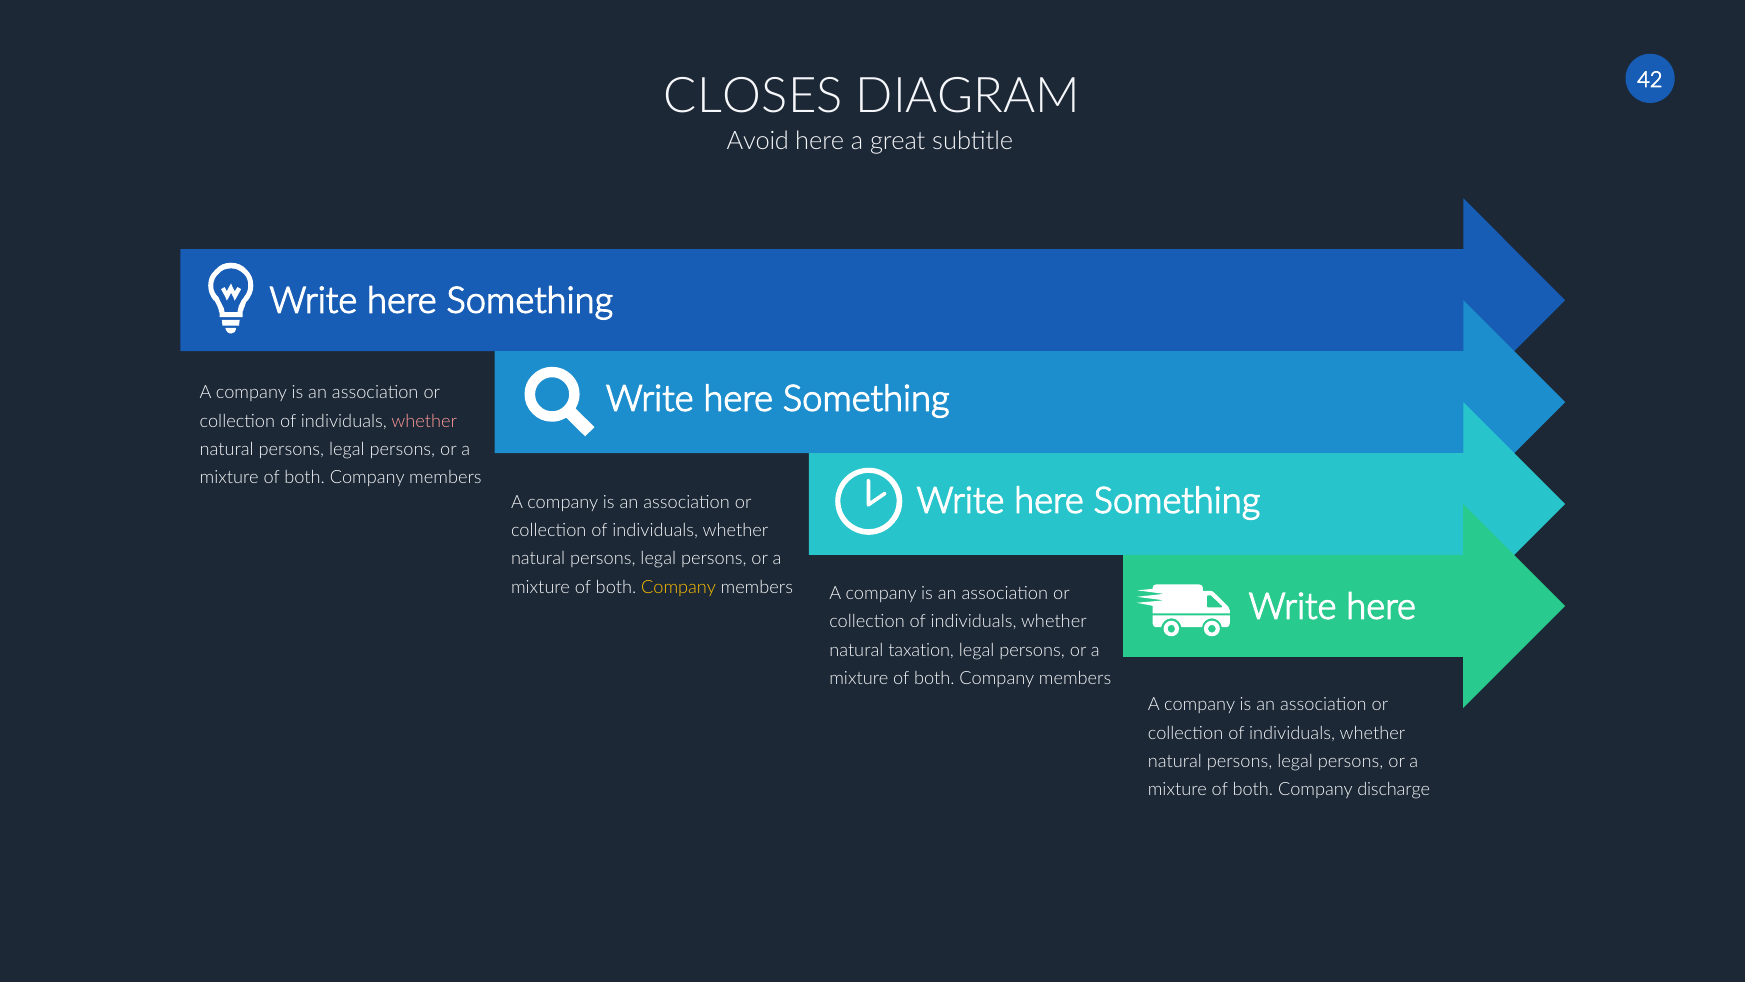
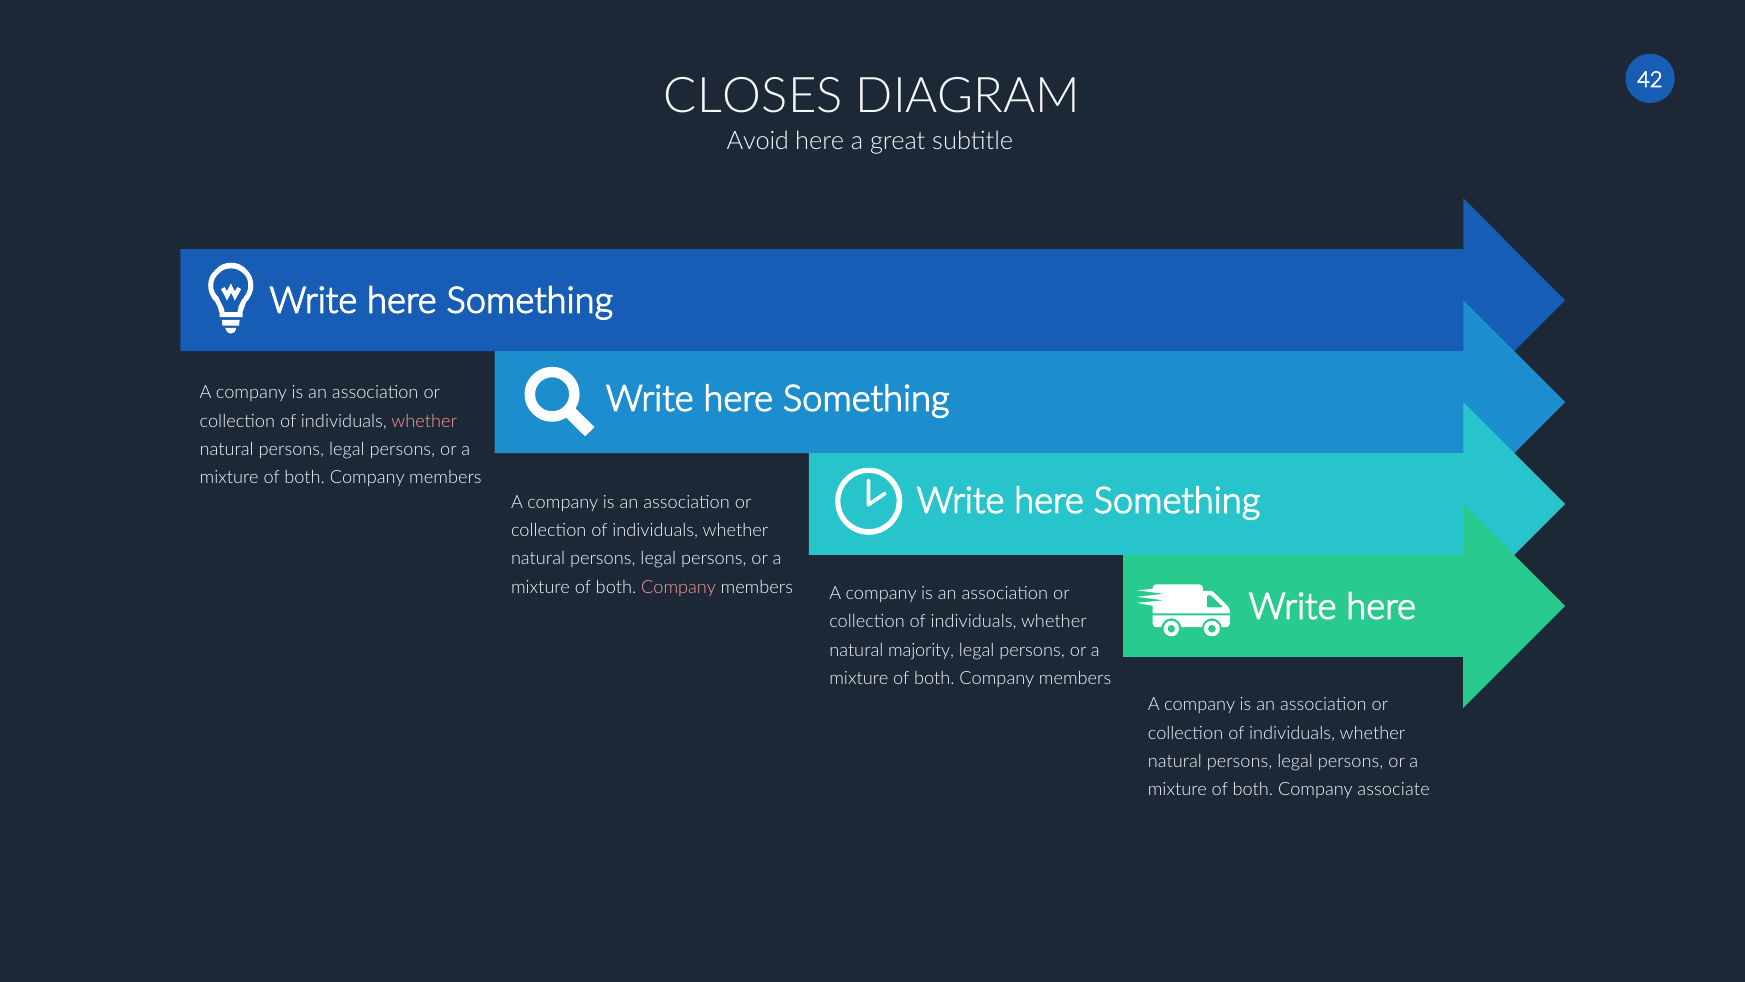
Company colour: yellow -> pink (679, 587)
taxation: taxation -> majority (921, 650)
discharge: discharge -> associate (1394, 790)
